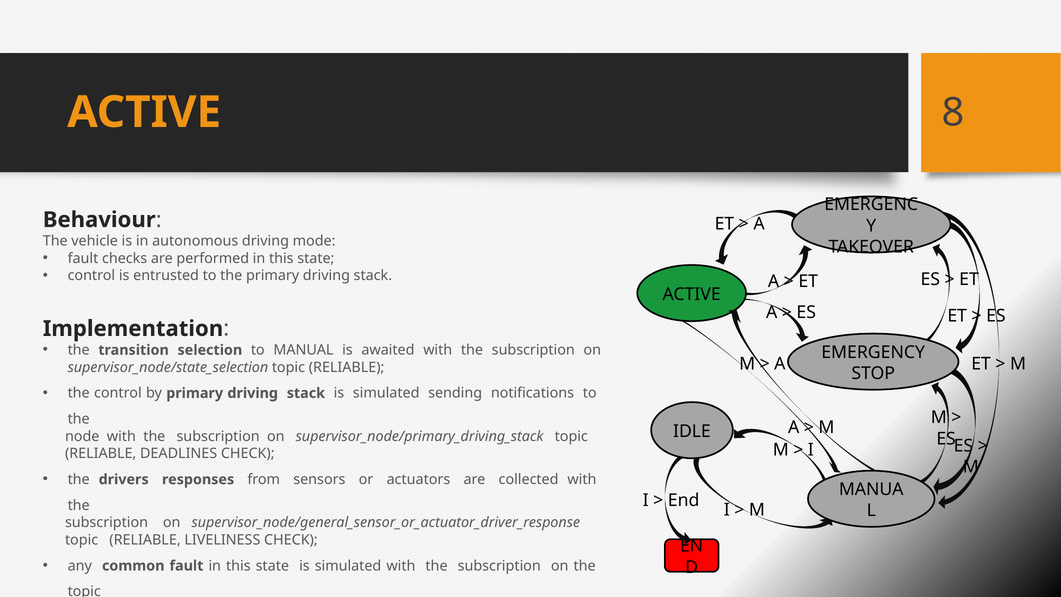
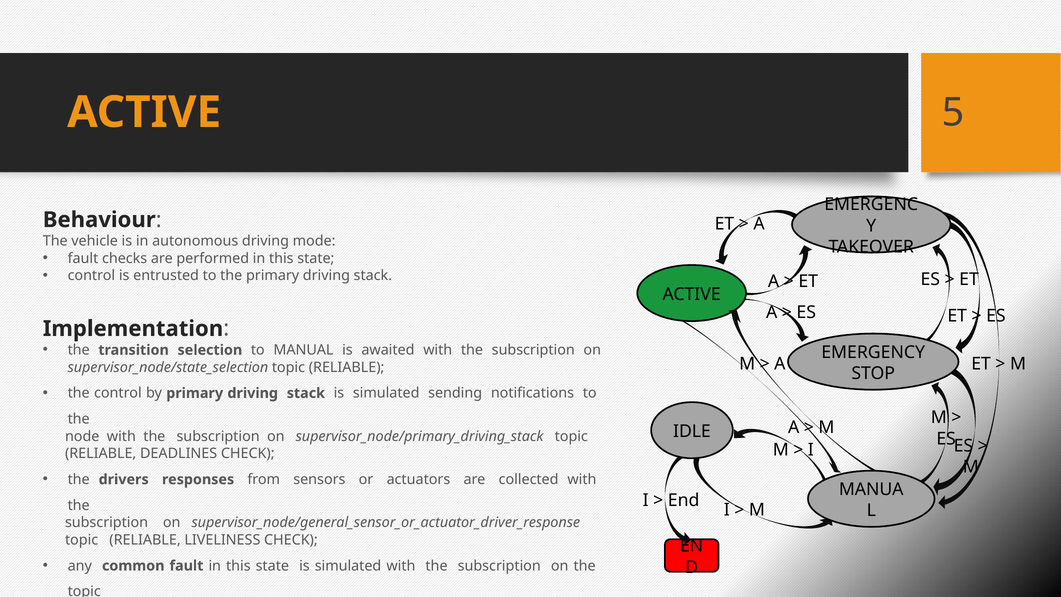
8: 8 -> 5 (953, 113)
